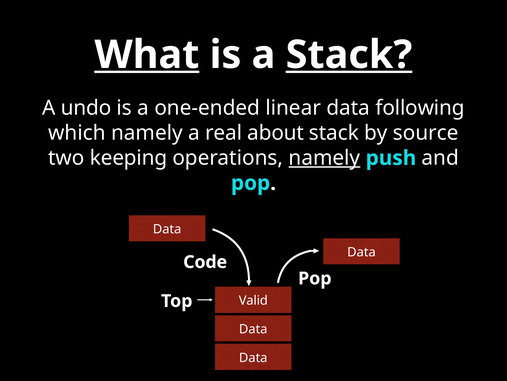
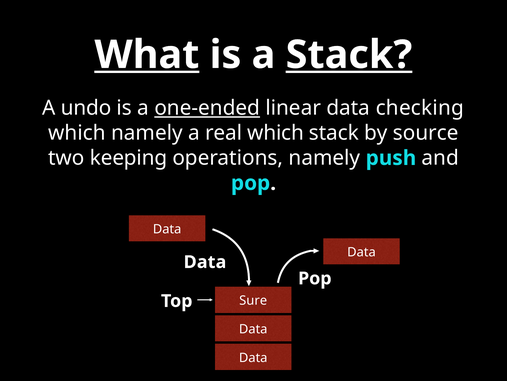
one-ended underline: none -> present (207, 108)
following: following -> checking (420, 108)
real about: about -> which (276, 133)
namely underline: present -> none (324, 158)
Code: Code -> Data (205, 262)
Valid: Valid -> Sure (253, 300)
